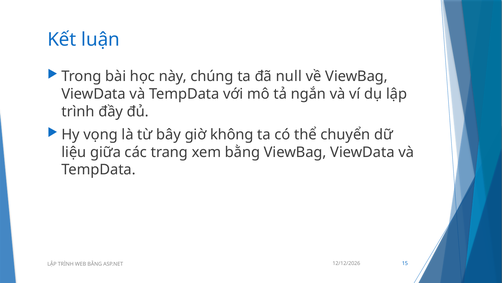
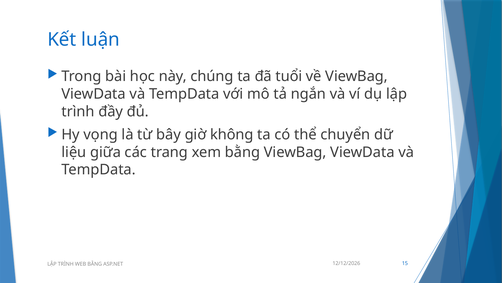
null: null -> tuổi (289, 76)
